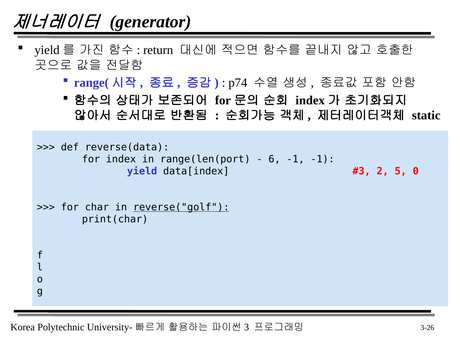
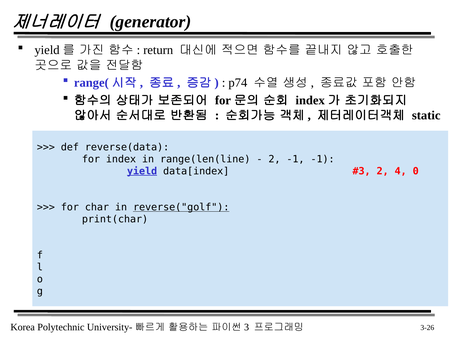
range(len(port: range(len(port -> range(len(line (205, 159)
6: 6 -> 2 (274, 159)
yield underline: none -> present (142, 171)
5: 5 -> 4 (401, 171)
